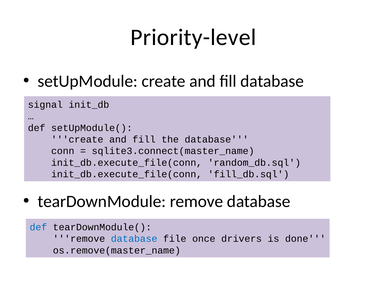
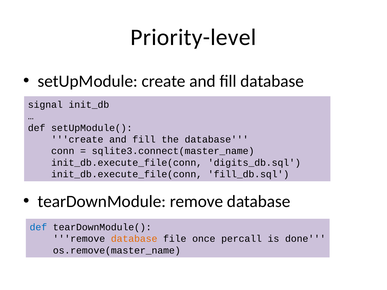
random_db.sql: random_db.sql -> digits_db.sql (254, 163)
database colour: blue -> orange (134, 239)
drivers: drivers -> percall (242, 239)
